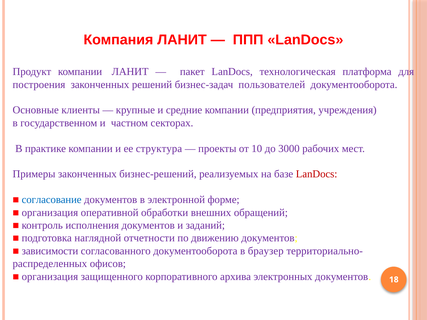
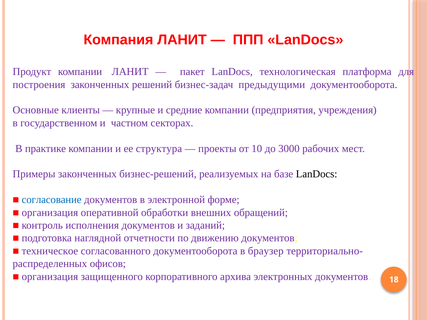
пользователей: пользователей -> предыдущими (272, 85)
LanDocs colour: red -> black (317, 174)
зависимости: зависимости -> техническое (50, 251)
